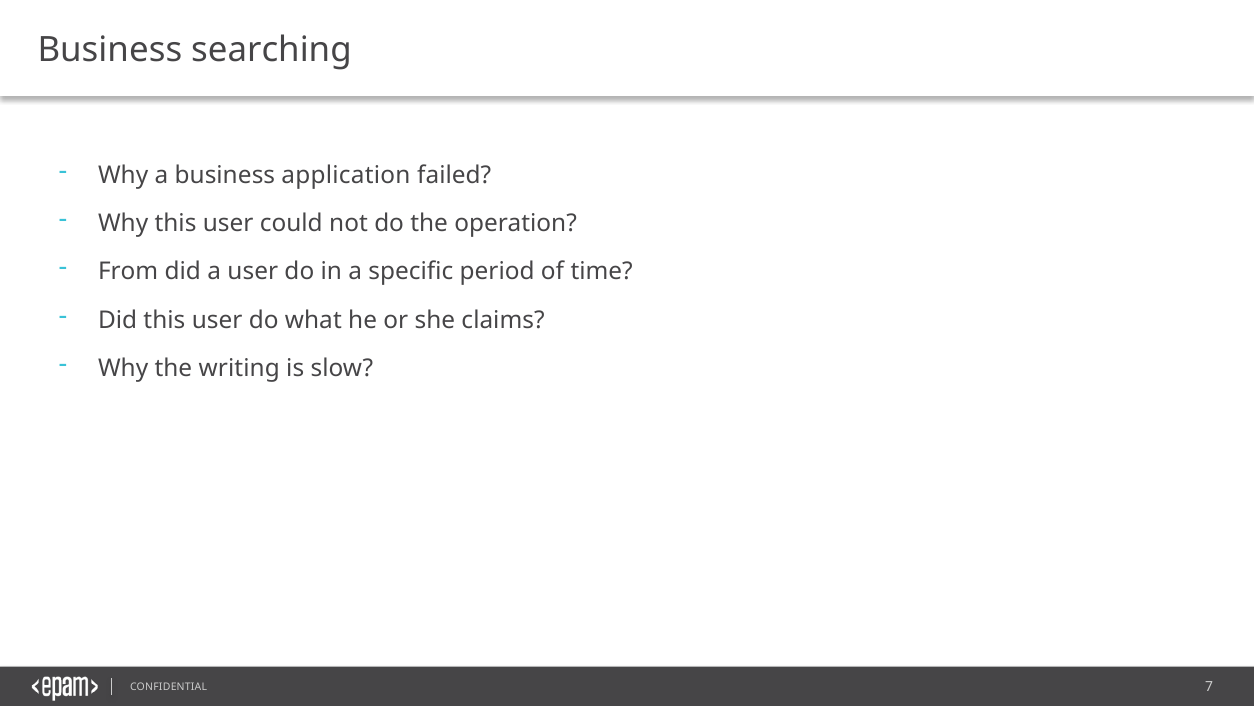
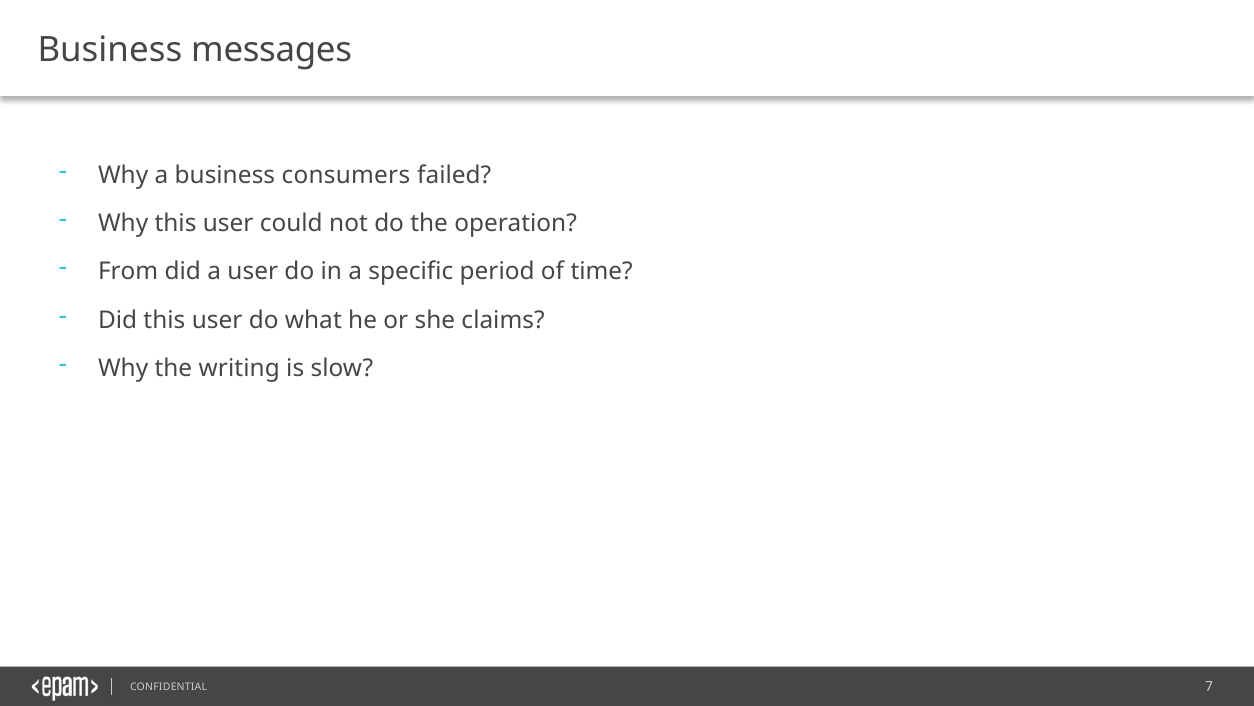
searching: searching -> messages (272, 50)
application: application -> consumers (346, 175)
